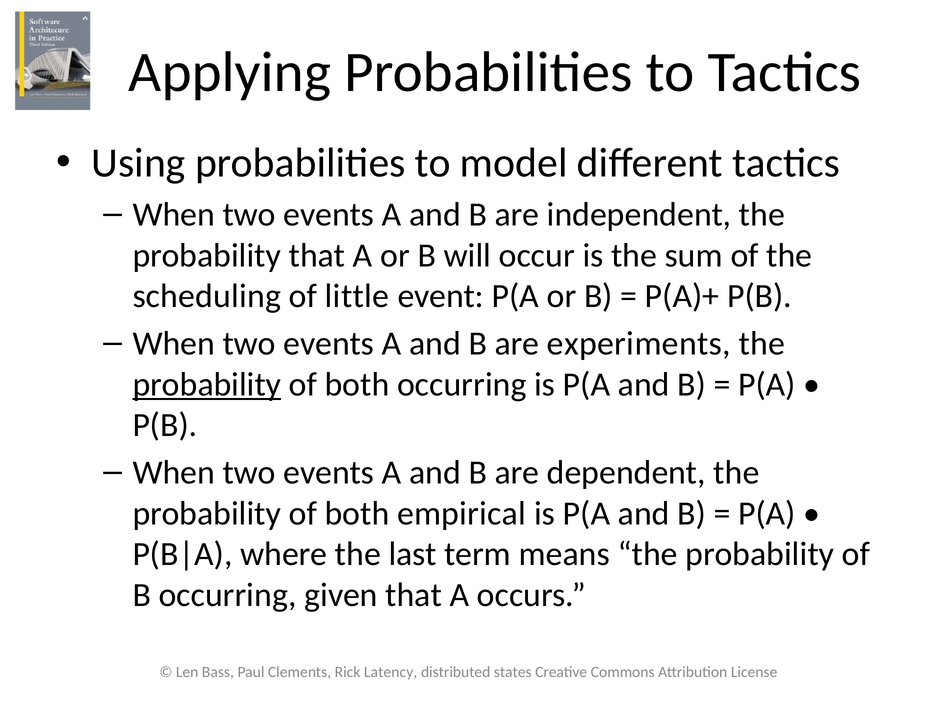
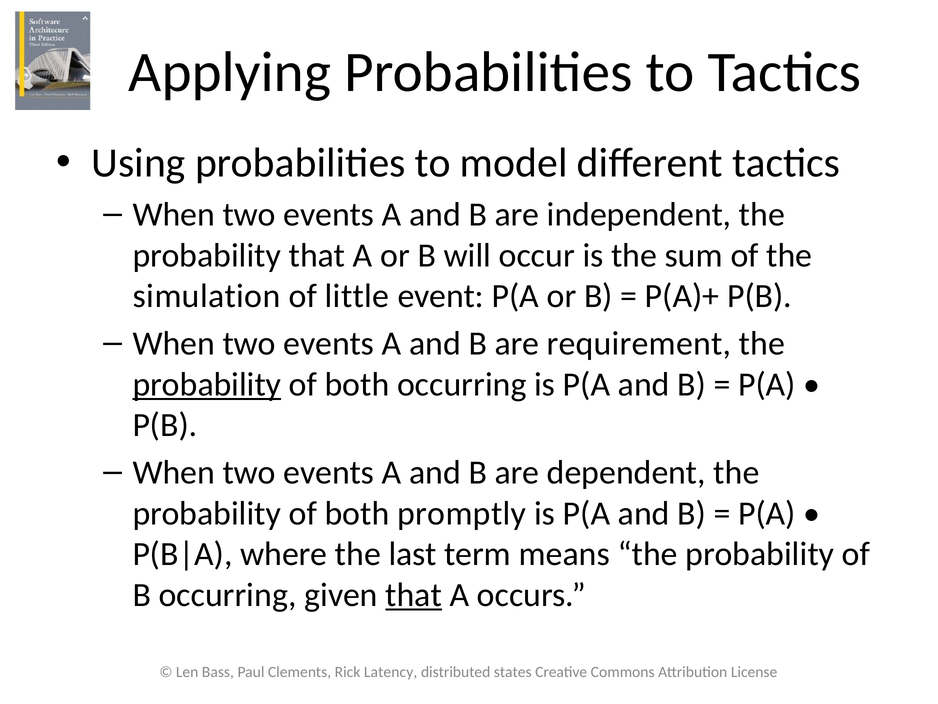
scheduling: scheduling -> simulation (207, 296)
experiments: experiments -> requirement (639, 343)
empirical: empirical -> promptly (462, 513)
that underline: none -> present (414, 595)
